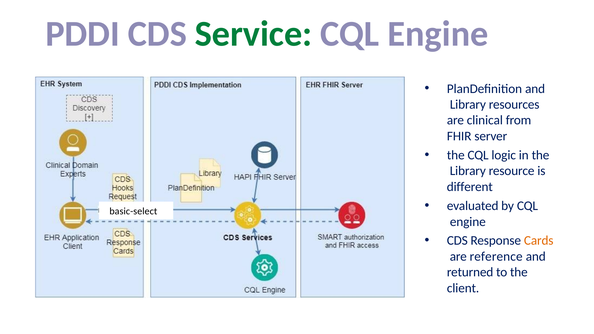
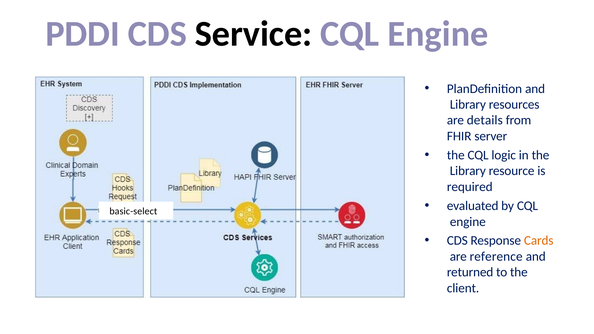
Service colour: green -> black (254, 34)
clinical: clinical -> details (485, 120)
different: different -> required (470, 187)
